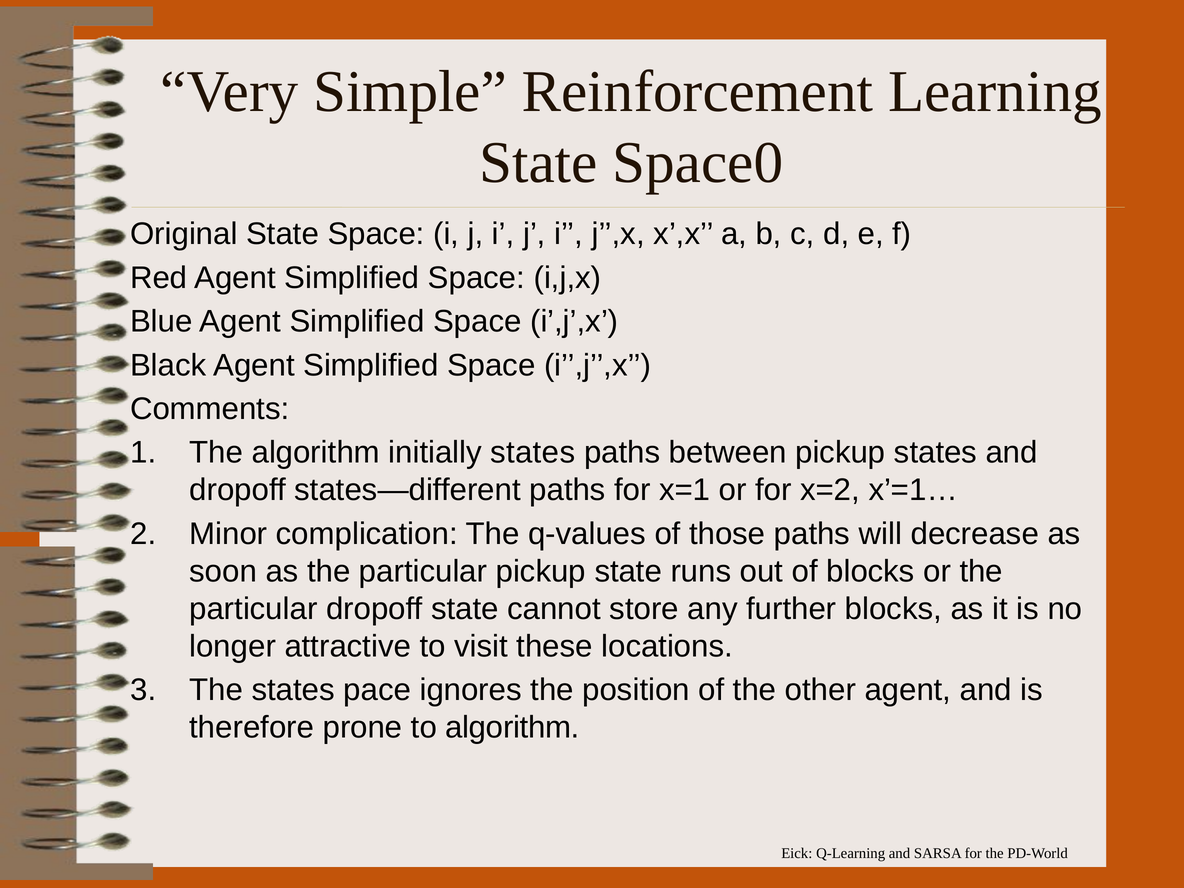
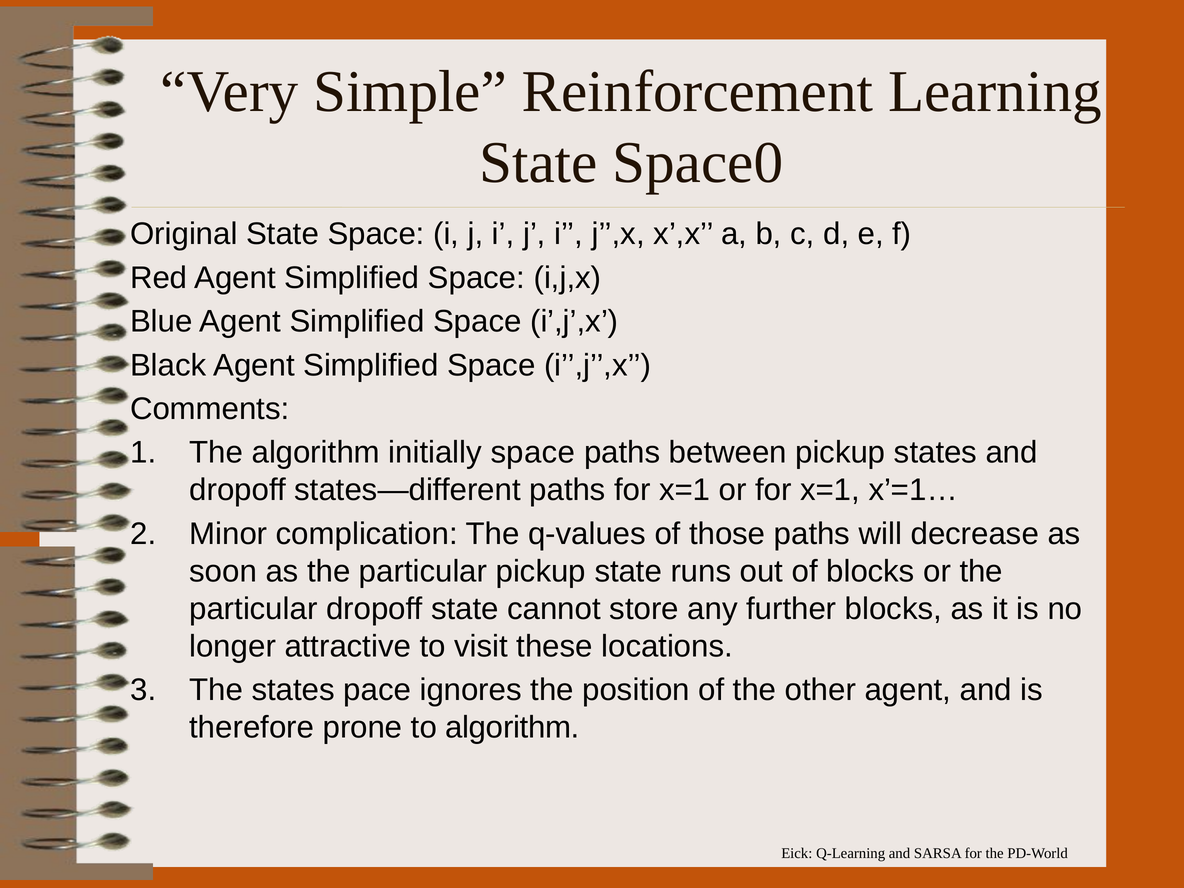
initially states: states -> space (533, 453)
or for x=2: x=2 -> x=1 (830, 490)
